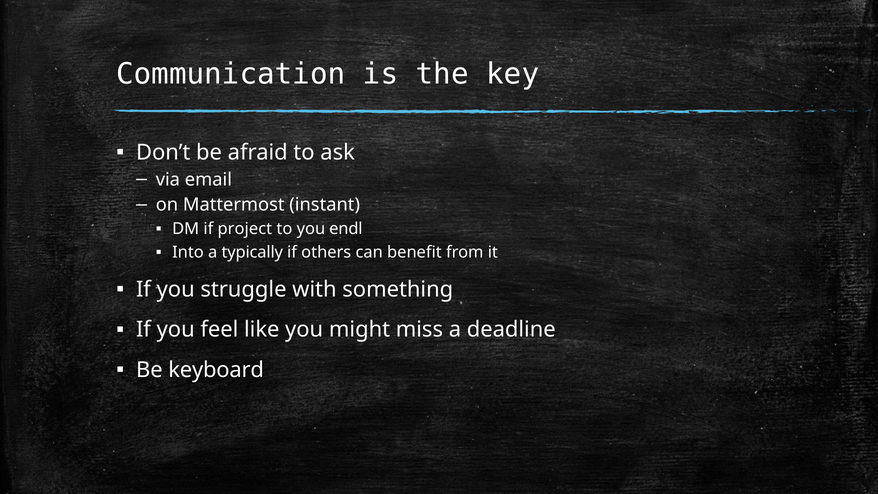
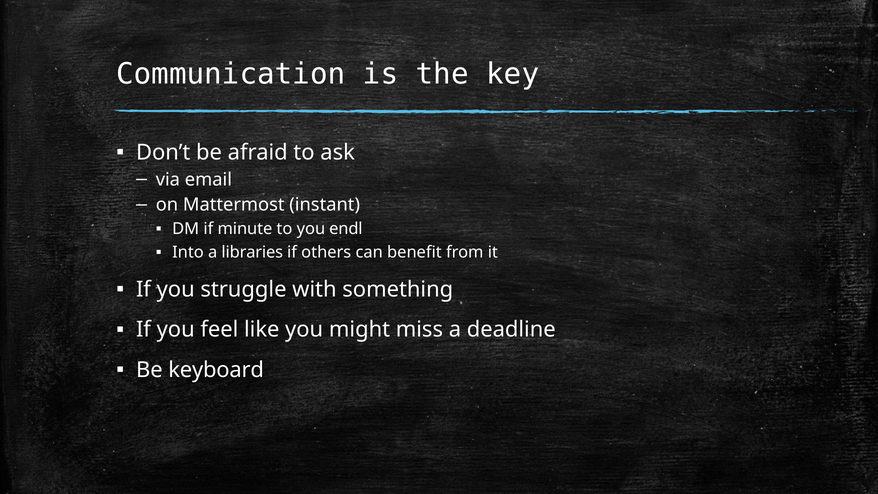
project: project -> minute (245, 229)
typically: typically -> libraries (252, 252)
